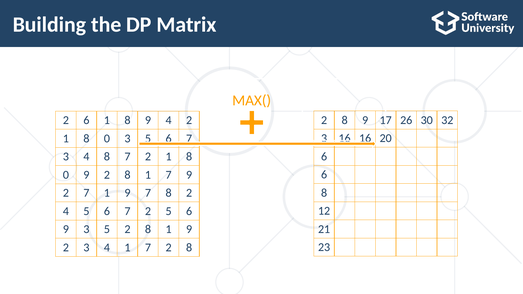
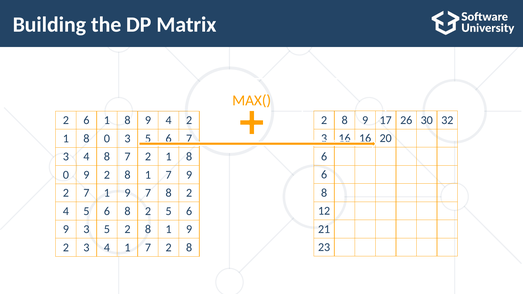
4 5 6 7: 7 -> 8 (127, 211)
